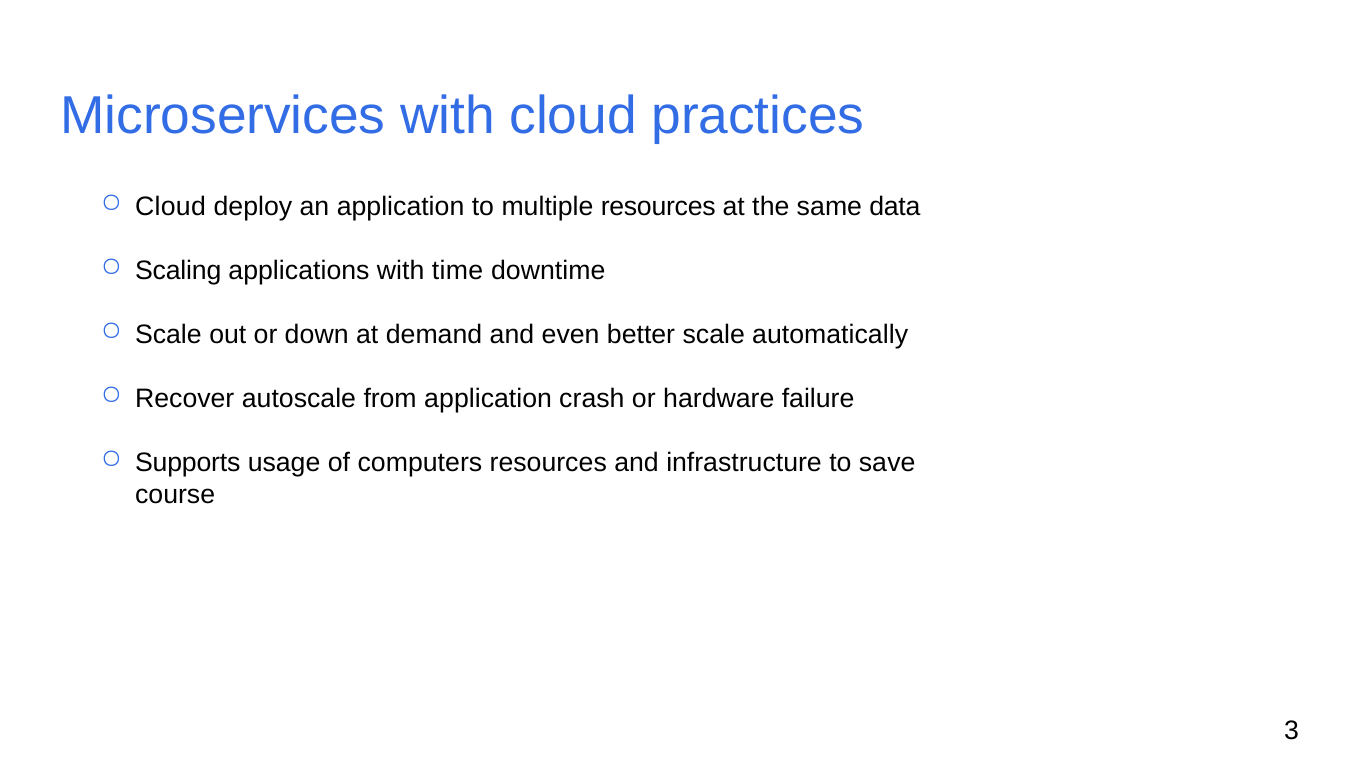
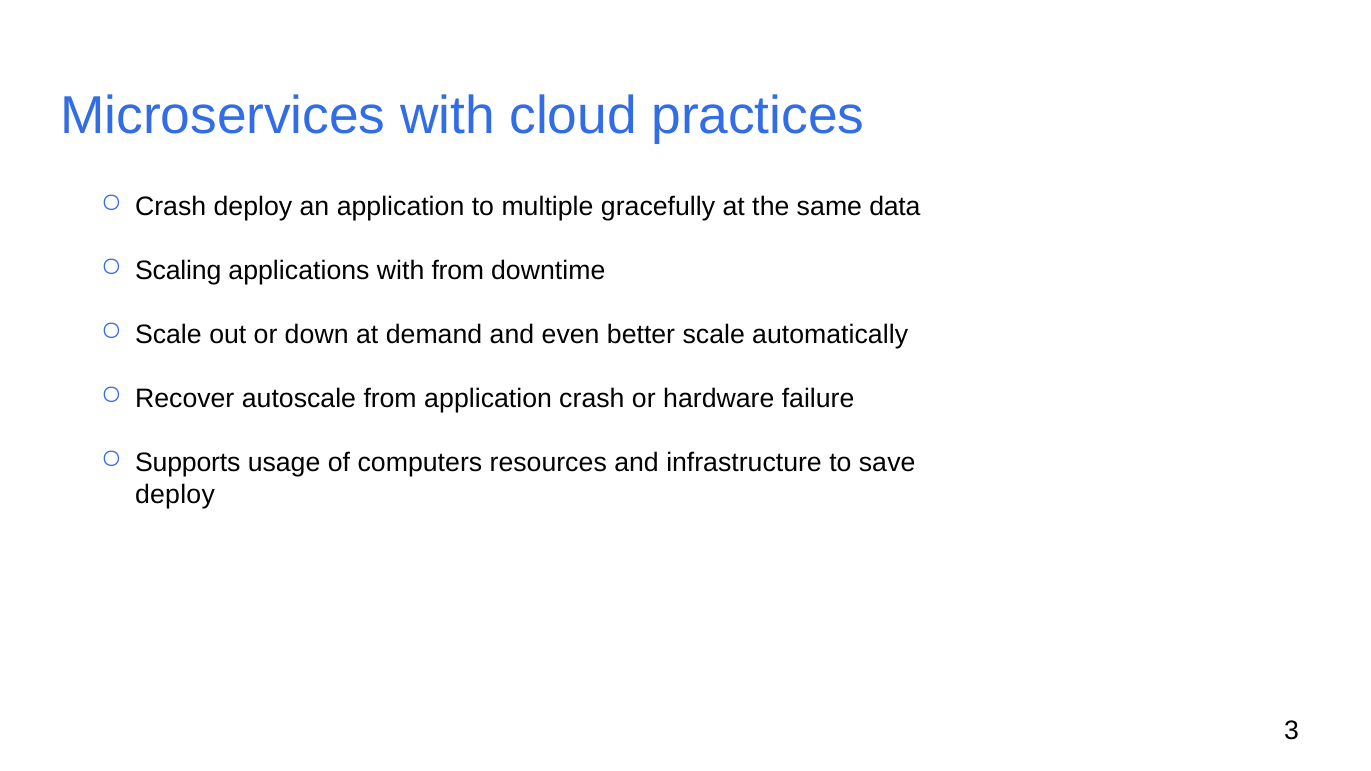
Cloud: Cloud -> Crash (171, 207)
multiple resources: resources -> gracefully (658, 207)
with time: time -> from (458, 271)
course: course -> deploy (175, 495)
